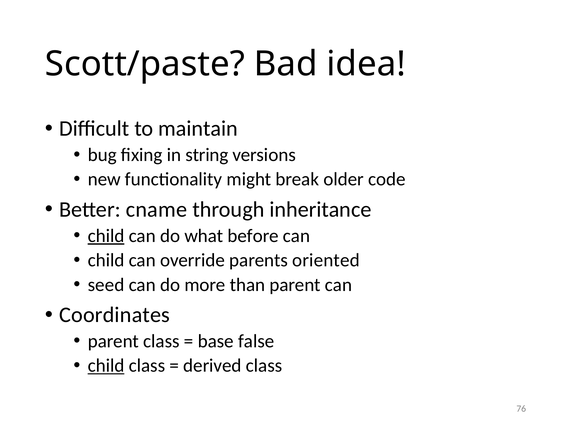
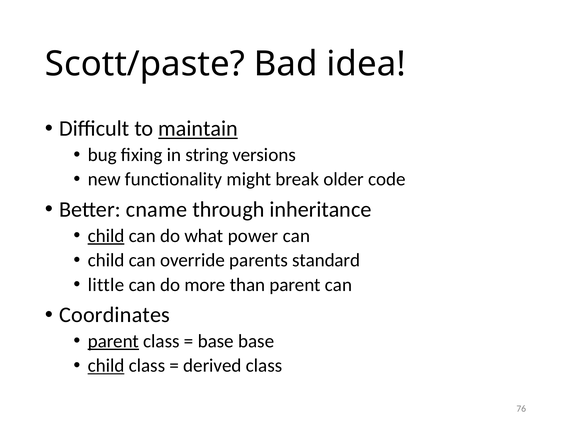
maintain underline: none -> present (198, 129)
before: before -> power (253, 236)
oriented: oriented -> standard (326, 260)
seed: seed -> little (106, 285)
parent underline: none -> present (113, 341)
base false: false -> base (256, 341)
